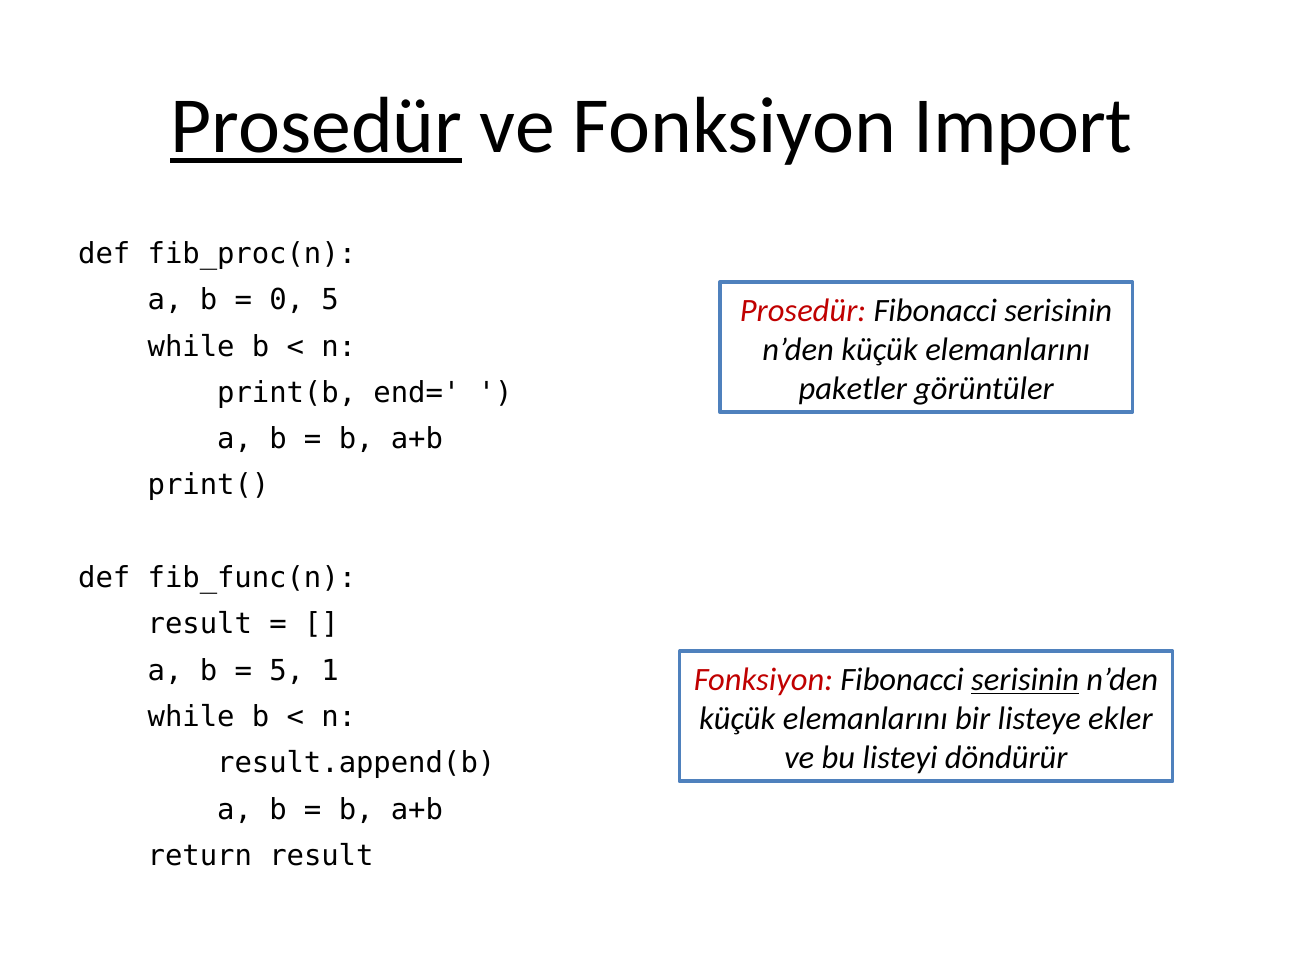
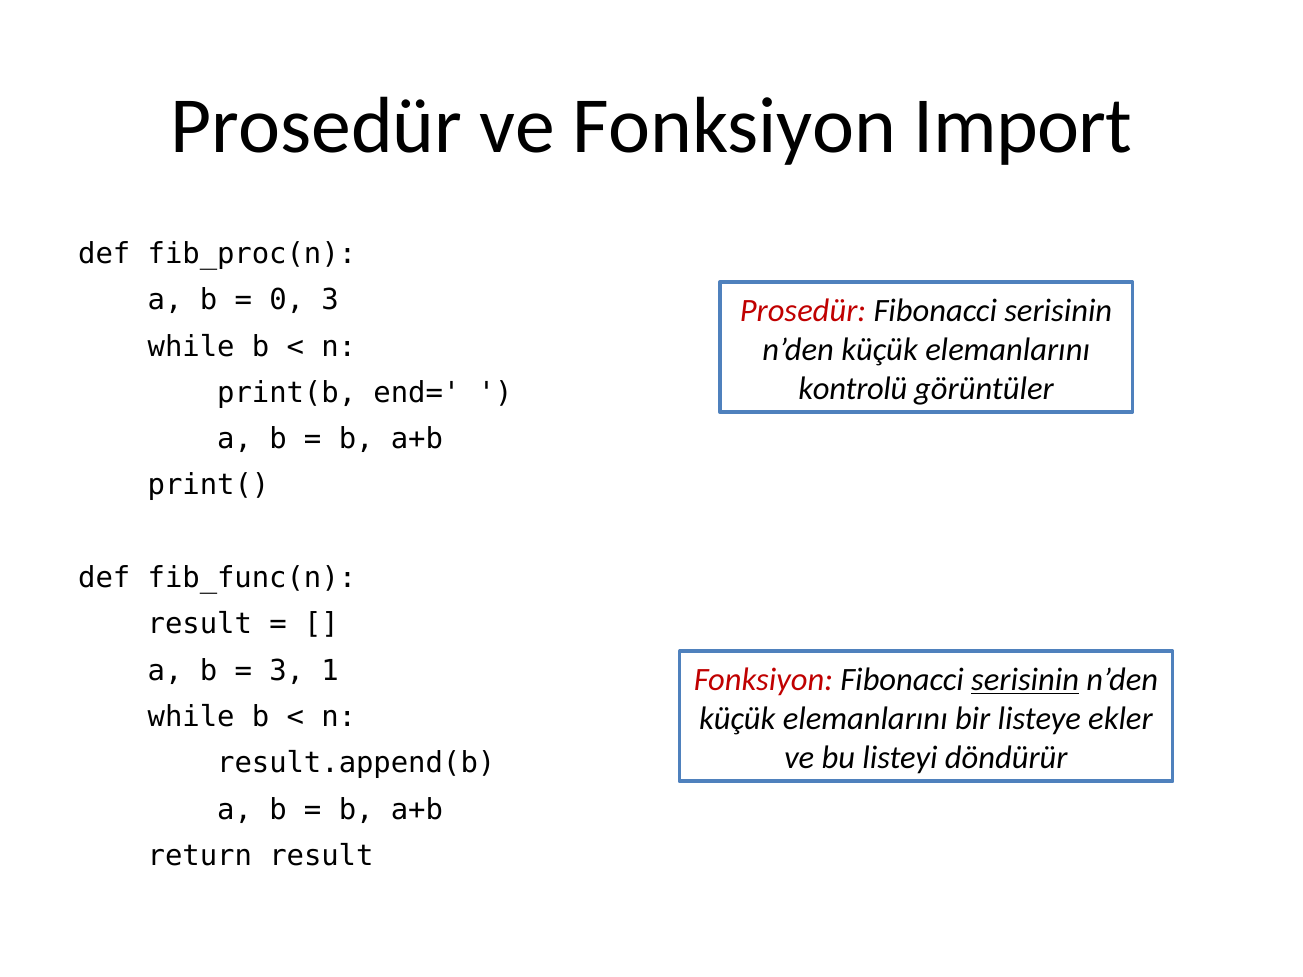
Prosedür underline: present -> none (316, 126)
0 5: 5 -> 3 (330, 300)
paketler: paketler -> kontrolü (853, 389)
5: 5 -> 3 (287, 671)
